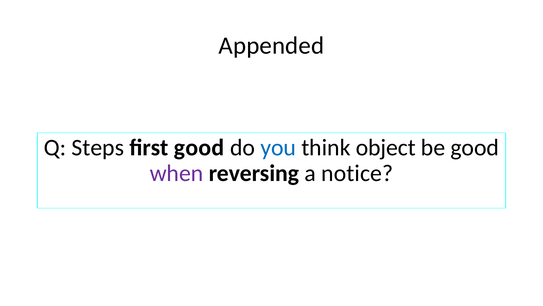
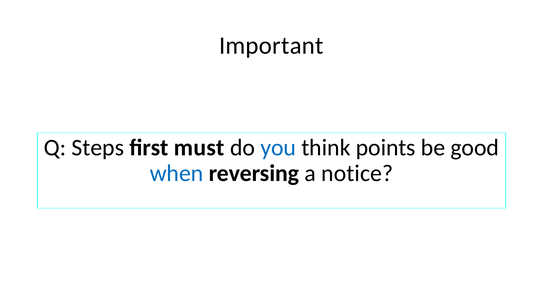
Appended: Appended -> Important (271, 46)
first good: good -> must (199, 147)
object: object -> points (386, 147)
when colour: purple -> blue (177, 173)
